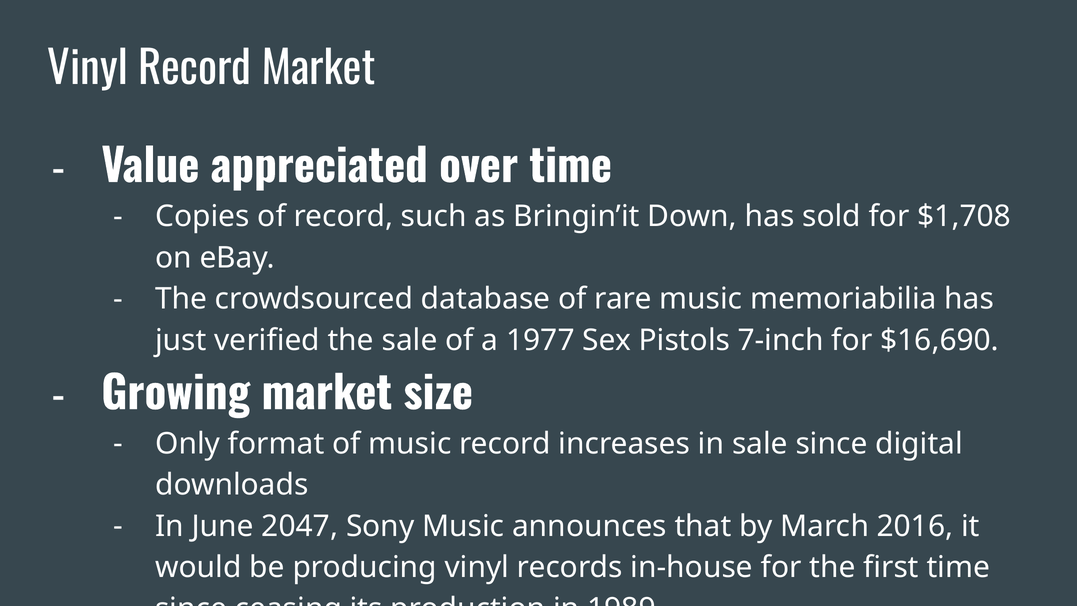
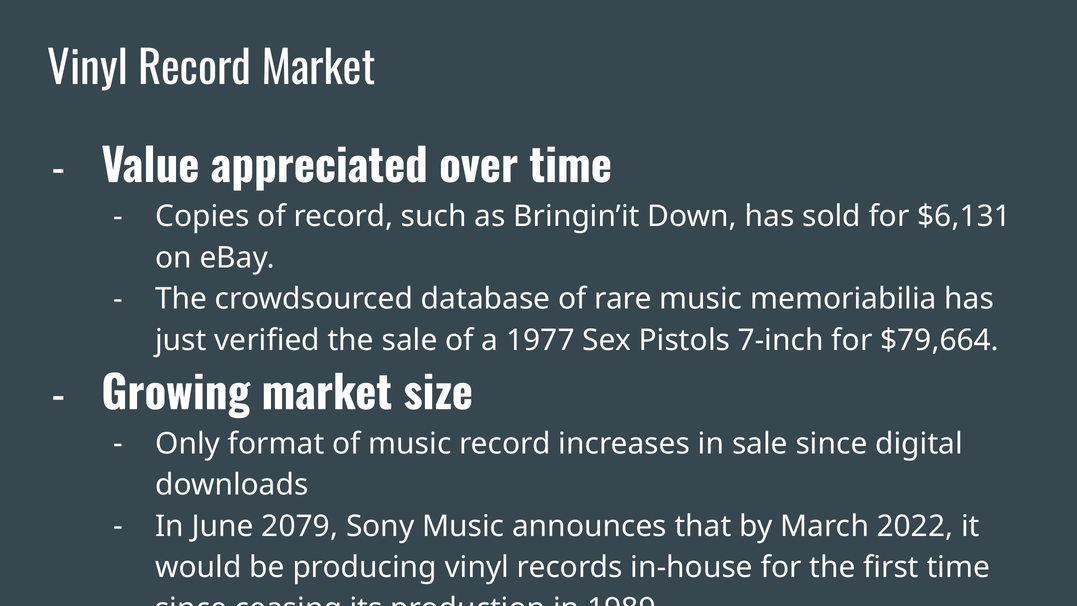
$1,708: $1,708 -> $6,131 (964, 216)
$16,690: $16,690 -> $79,664 (940, 340)
2047: 2047 -> 2079 (300, 526)
March 2016: 2016 -> 2022 (915, 526)
